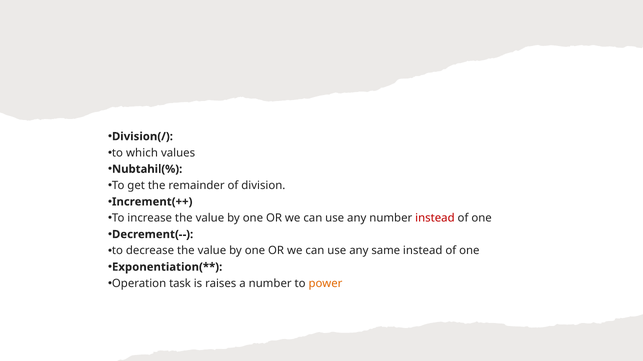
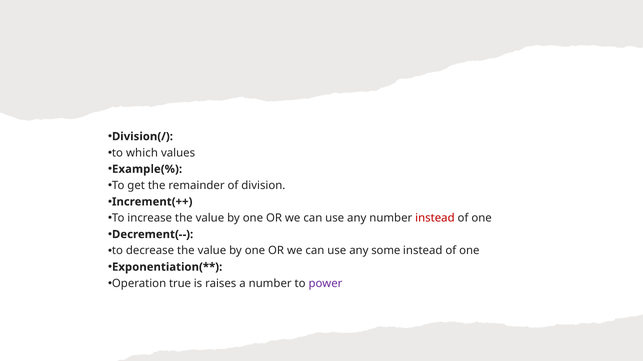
Nubtahil(%: Nubtahil(% -> Example(% (147, 169)
same: same -> some (386, 251)
task: task -> true (180, 284)
power colour: orange -> purple (325, 284)
